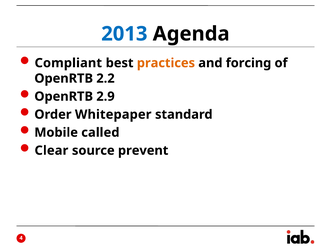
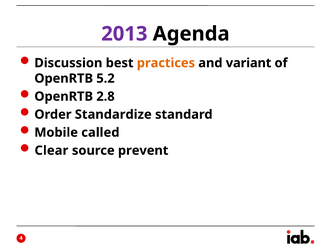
2013 colour: blue -> purple (124, 34)
Compliant: Compliant -> Discussion (68, 63)
forcing: forcing -> variant (249, 63)
2.2: 2.2 -> 5.2 (106, 79)
2.9: 2.9 -> 2.8 (106, 97)
Whitepaper: Whitepaper -> Standardize (113, 115)
